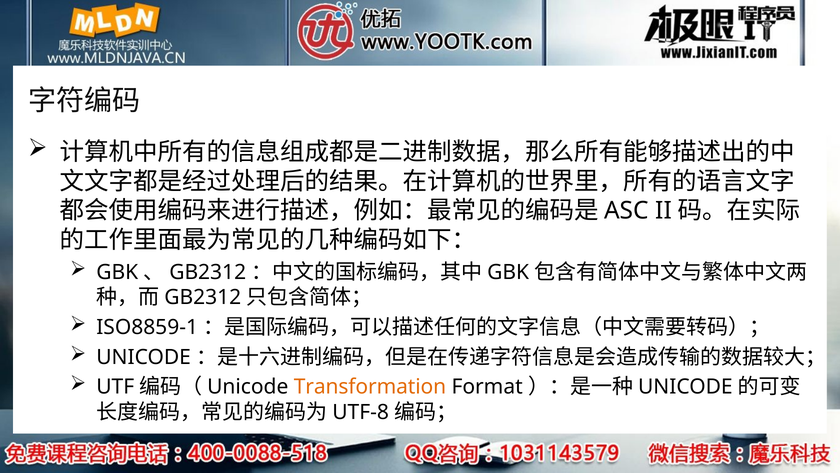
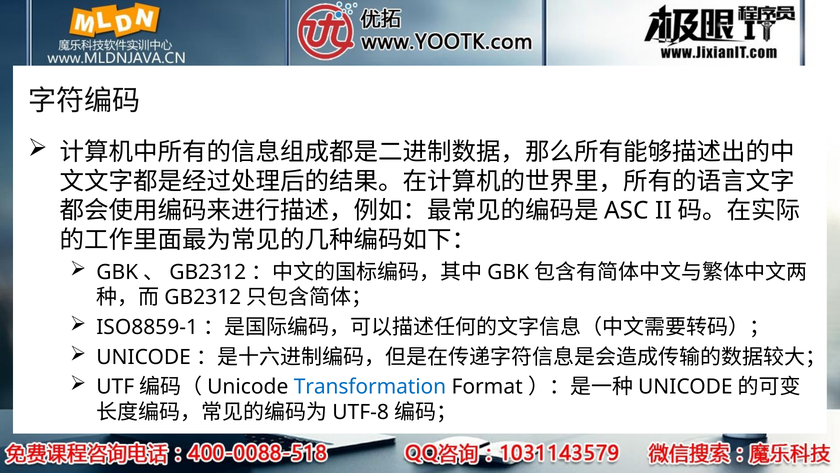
Transformation colour: orange -> blue (370, 387)
